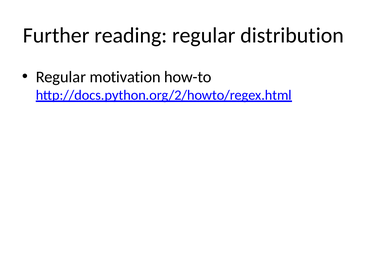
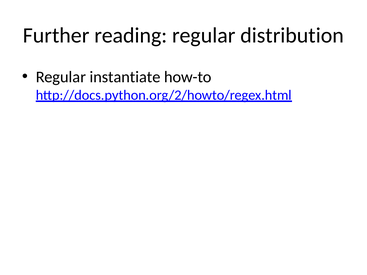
motivation: motivation -> instantiate (125, 77)
